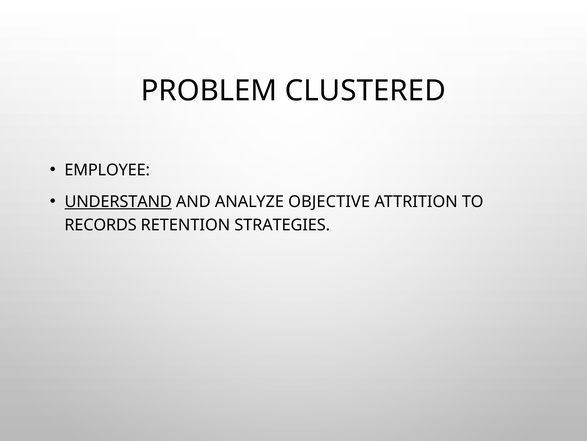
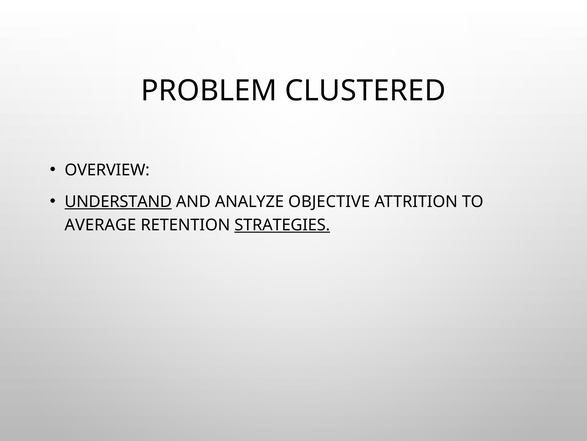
EMPLOYEE: EMPLOYEE -> OVERVIEW (107, 170)
RECORDS: RECORDS -> AVERAGE (100, 225)
STRATEGIES underline: none -> present (282, 225)
